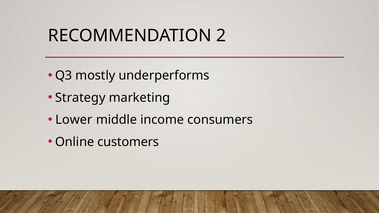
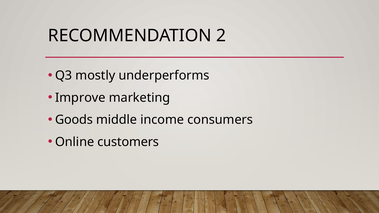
Strategy: Strategy -> Improve (80, 98)
Lower: Lower -> Goods (74, 120)
